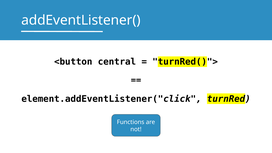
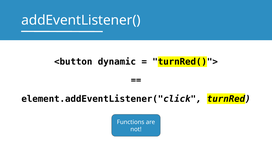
central: central -> dynamic (117, 62)
